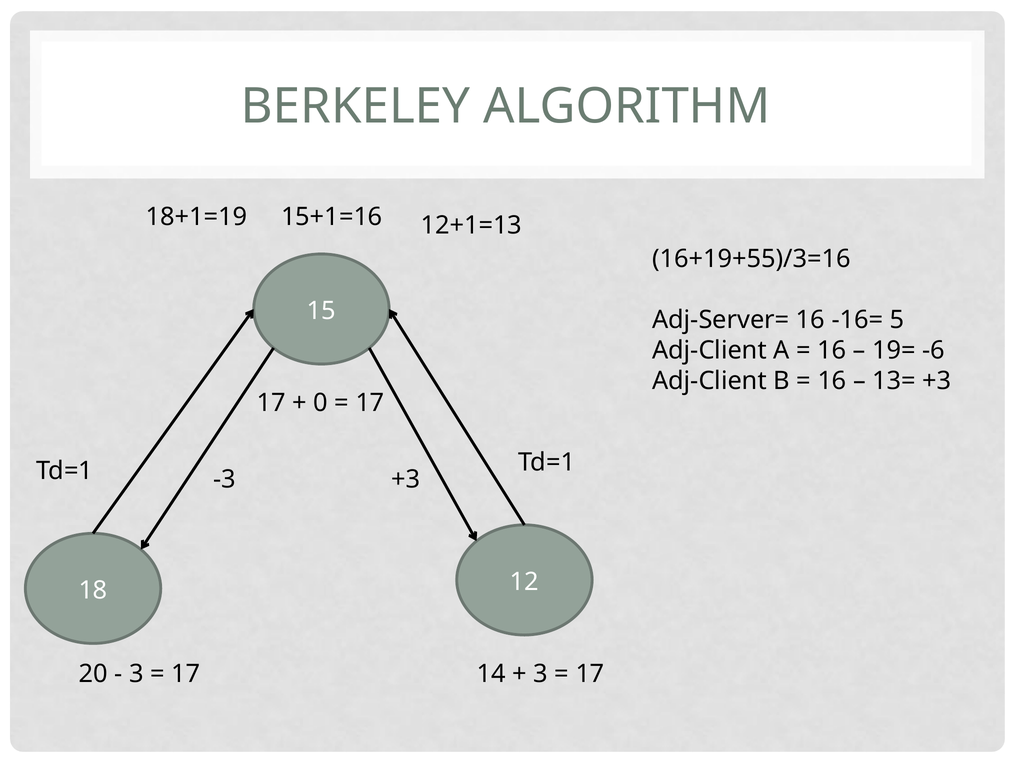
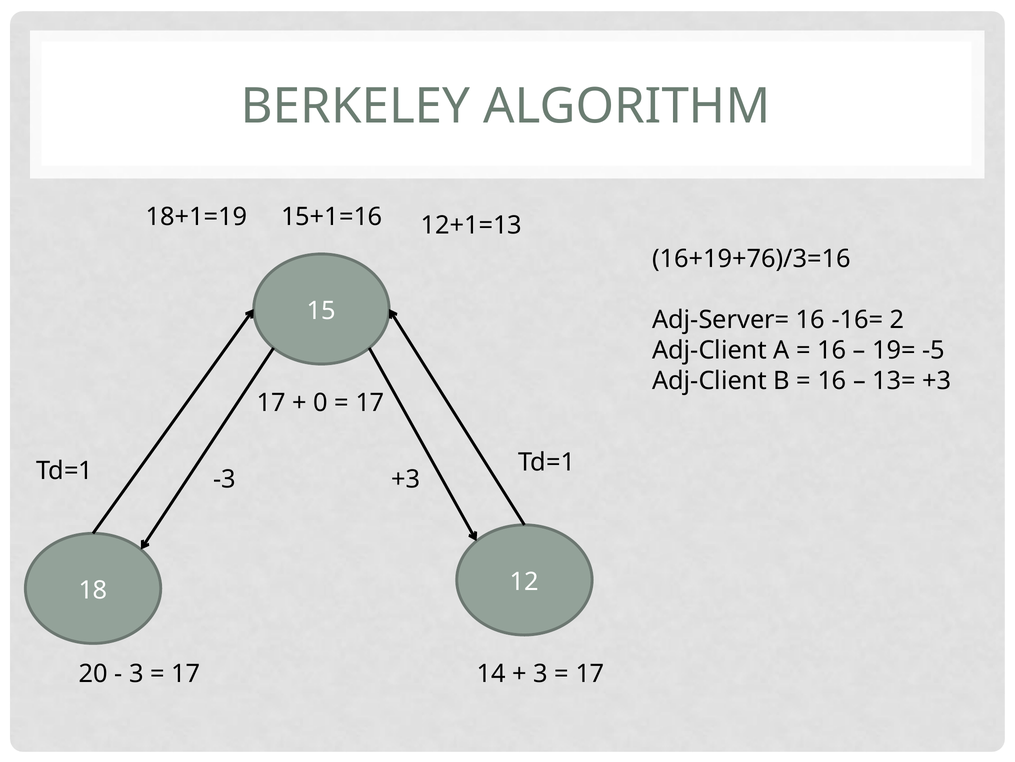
16+19+55)/3=16: 16+19+55)/3=16 -> 16+19+76)/3=16 (751, 259)
5: 5 -> 2 (897, 320)
-6: -6 -> -5 (933, 350)
